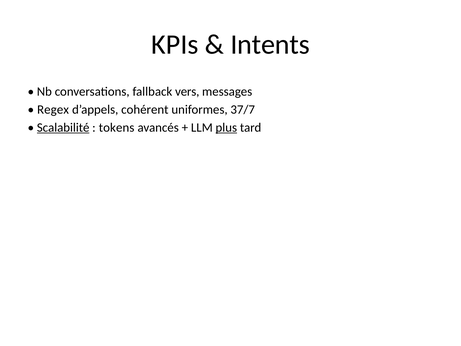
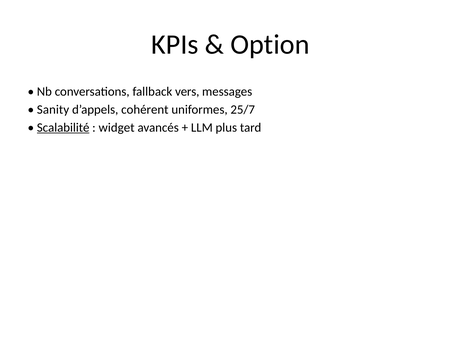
Intents: Intents -> Option (270, 45)
Regex: Regex -> Sanity (53, 109)
37/7: 37/7 -> 25/7 (243, 109)
tokens: tokens -> widget (117, 127)
plus underline: present -> none (226, 127)
